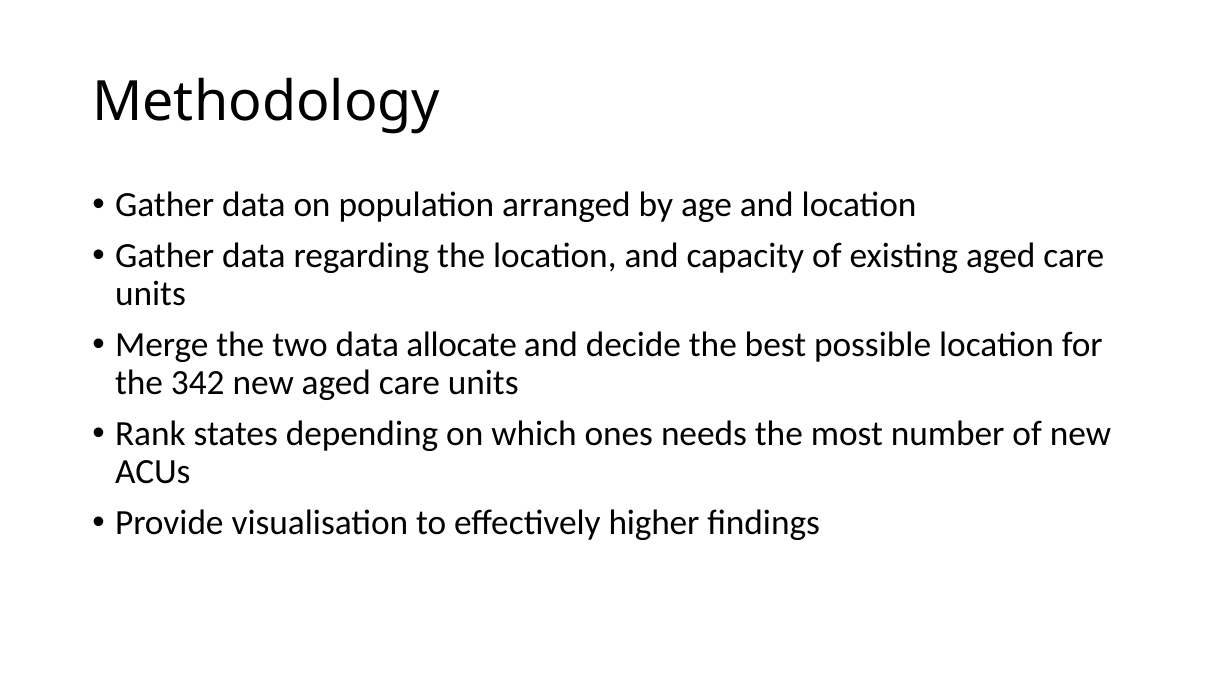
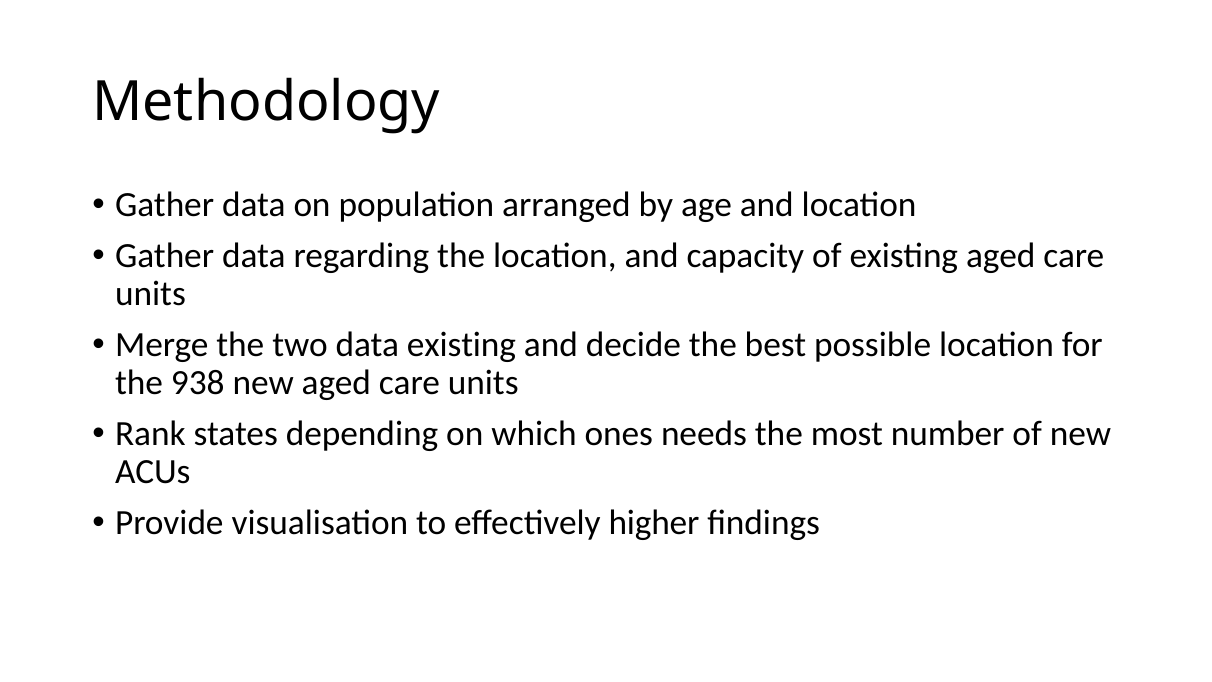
data allocate: allocate -> existing (461, 345)
342: 342 -> 938 (198, 383)
